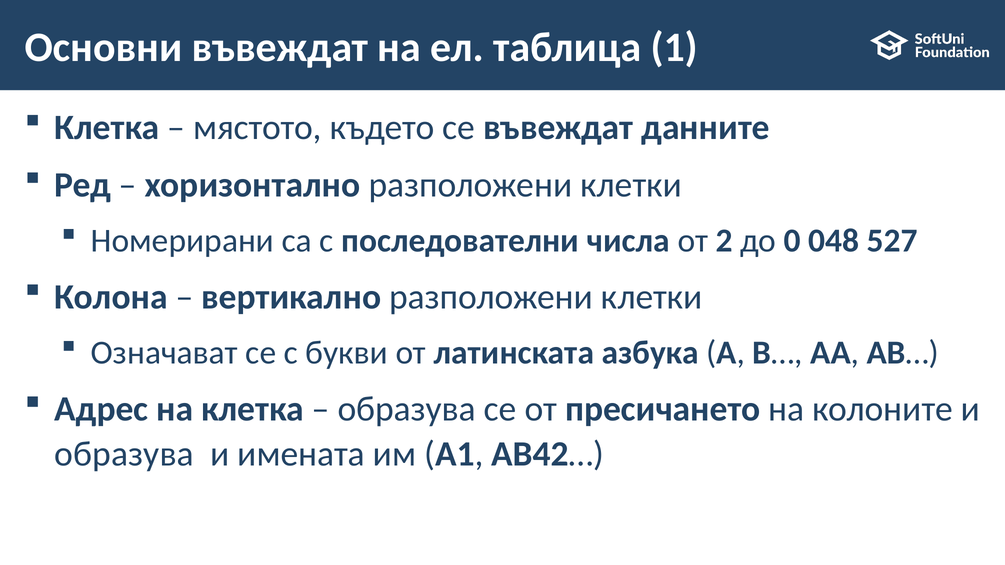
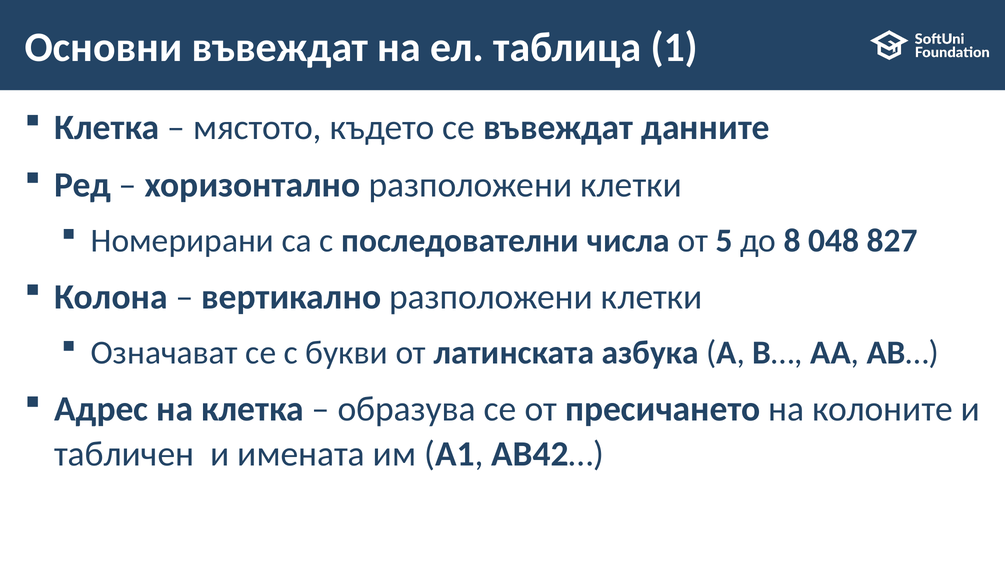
2: 2 -> 5 (724, 241)
0: 0 -> 8 (792, 241)
527: 527 -> 827 (892, 241)
образува: образува -> табличен (124, 454)
